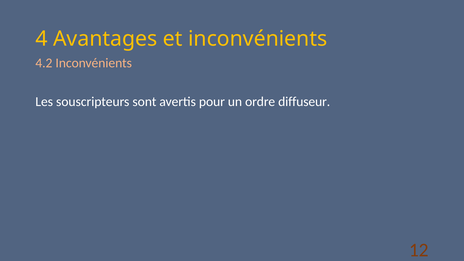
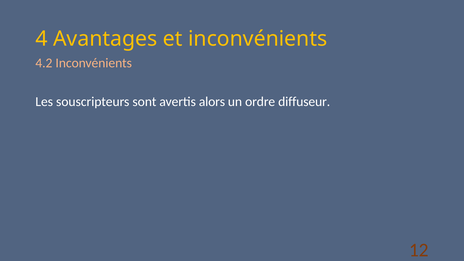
pour: pour -> alors (212, 102)
